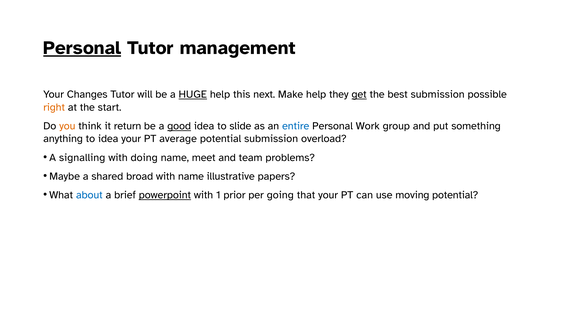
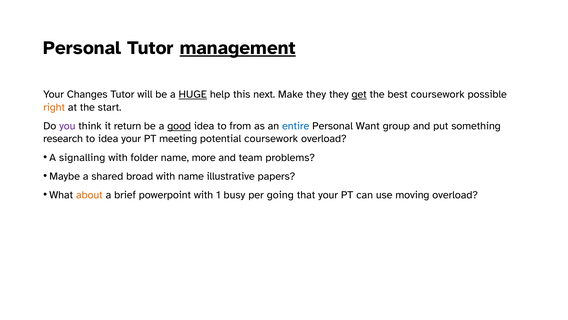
Personal underline: present -> none (82, 48)
management underline: none -> present (238, 48)
Make help: help -> they (316, 94)
best submission: submission -> coursework (438, 94)
you colour: orange -> purple (67, 126)
slide: slide -> from (240, 126)
Work: Work -> Want (368, 126)
anything: anything -> research (63, 139)
average: average -> meeting (178, 139)
potential submission: submission -> coursework (271, 139)
doing: doing -> folder (144, 157)
meet: meet -> more (204, 157)
about colour: blue -> orange (89, 195)
powerpoint underline: present -> none (165, 195)
prior: prior -> busy (234, 195)
moving potential: potential -> overload (455, 195)
